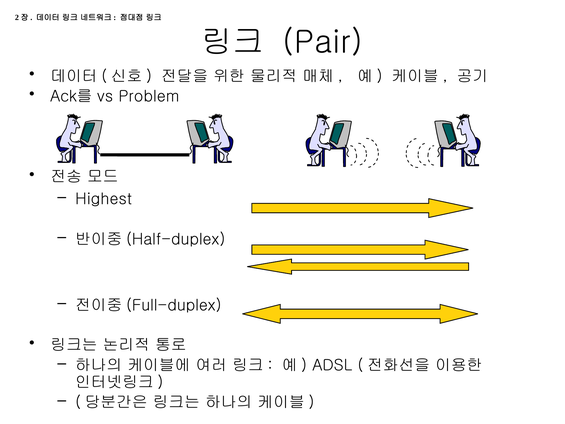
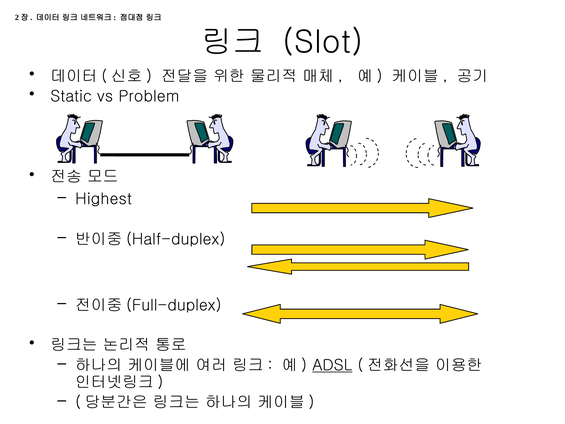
Pair: Pair -> Slot (323, 42)
Ack를: Ack를 -> Static (71, 96)
ADSL underline: none -> present (332, 365)
